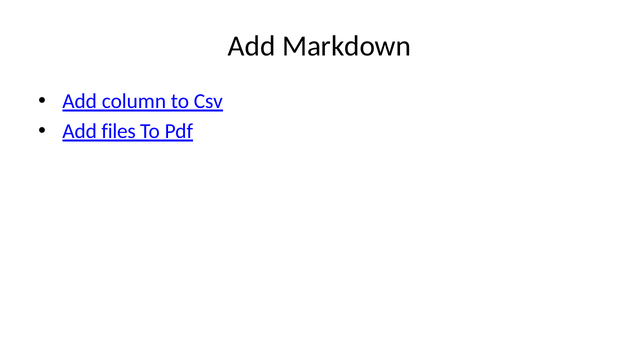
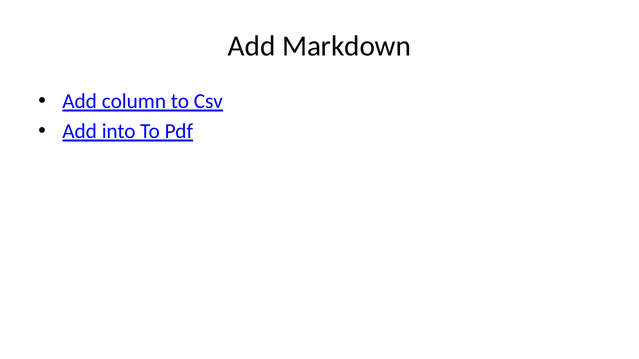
files: files -> into (119, 132)
